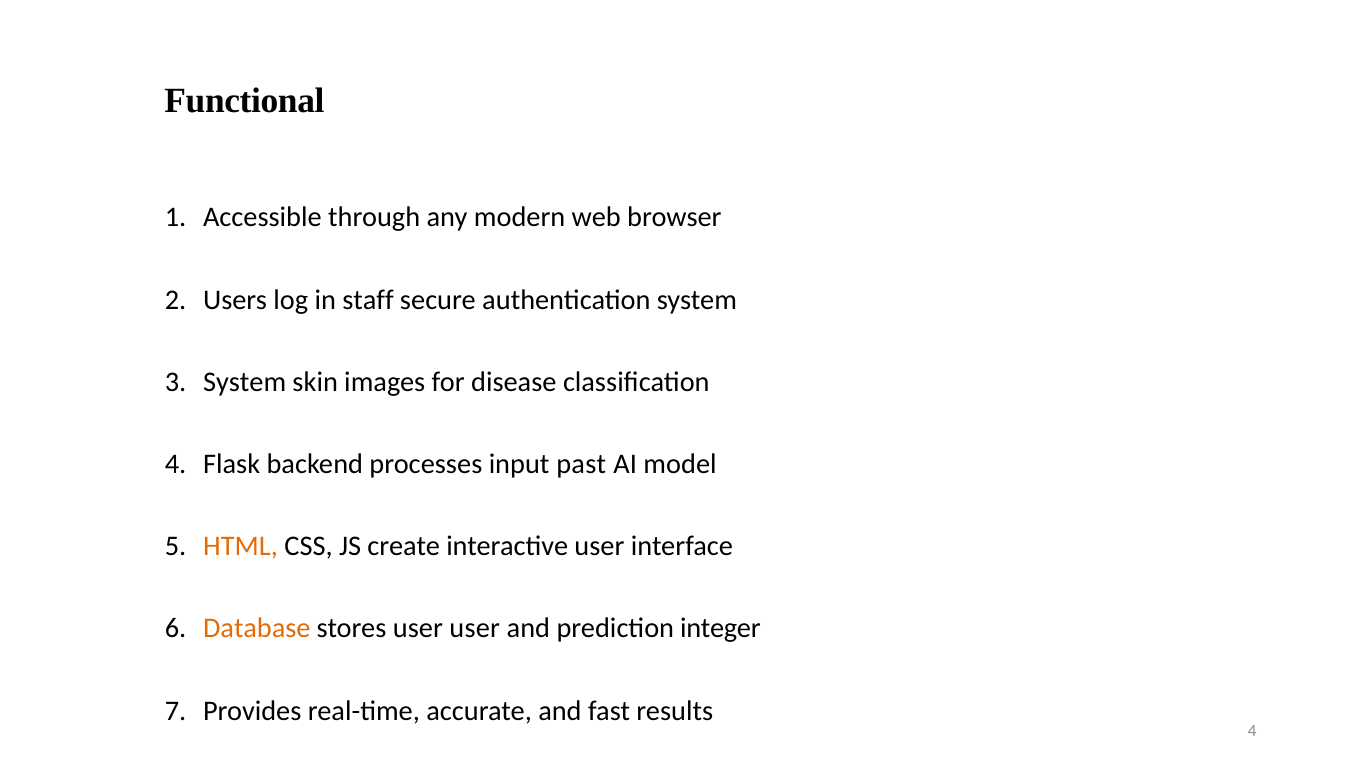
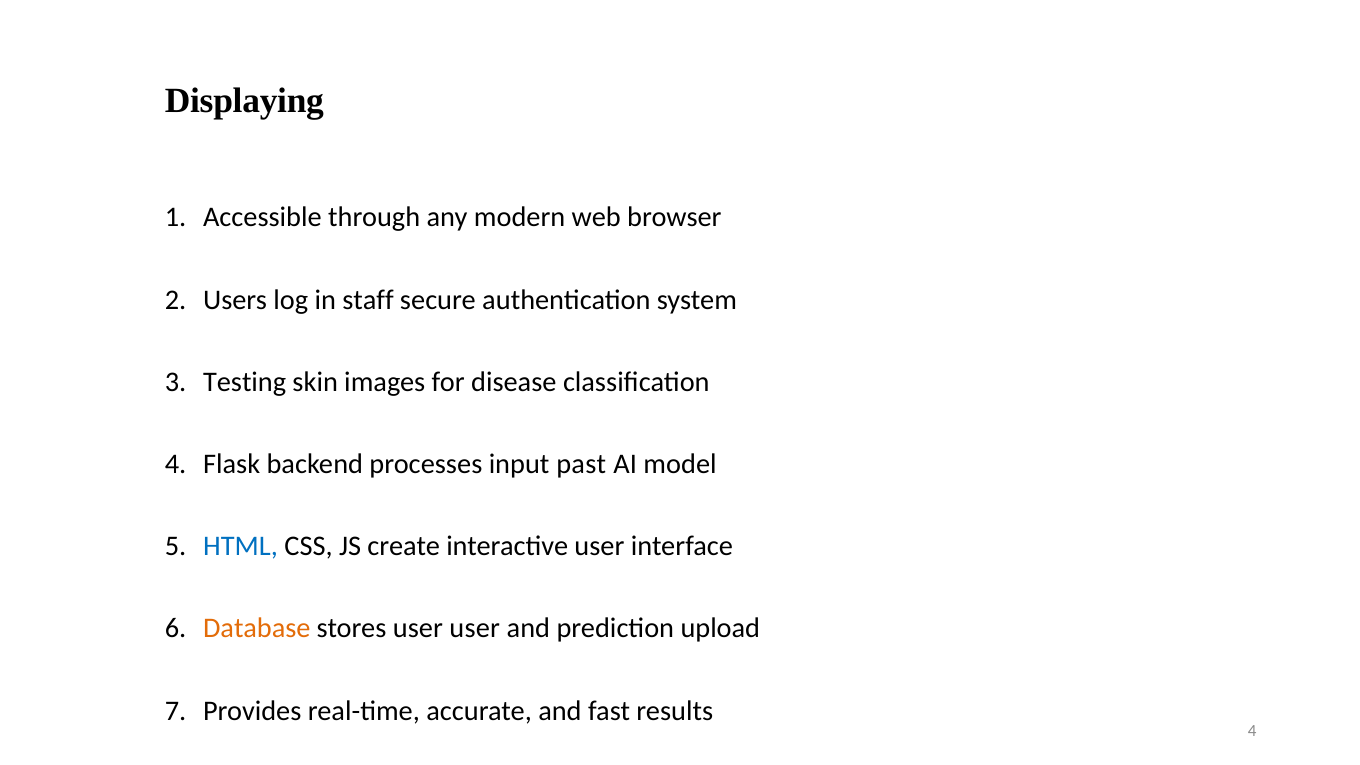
Functional: Functional -> Displaying (244, 101)
System: System -> Testing (245, 382)
HTML colour: orange -> blue (241, 546)
integer: integer -> upload (720, 629)
